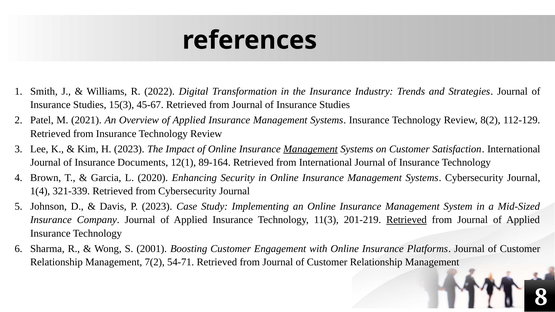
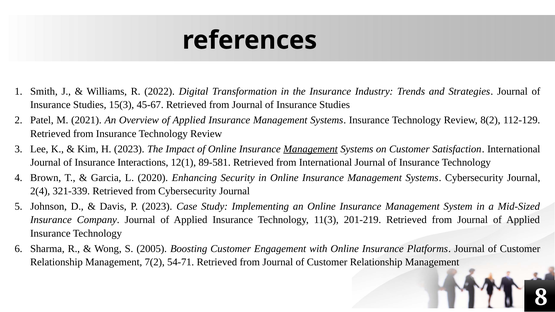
Documents: Documents -> Interactions (143, 162)
89-164: 89-164 -> 89-581 (215, 162)
1(4: 1(4 -> 2(4 (40, 191)
Retrieved underline: present -> none (407, 220)
2001: 2001 -> 2005 (152, 249)
